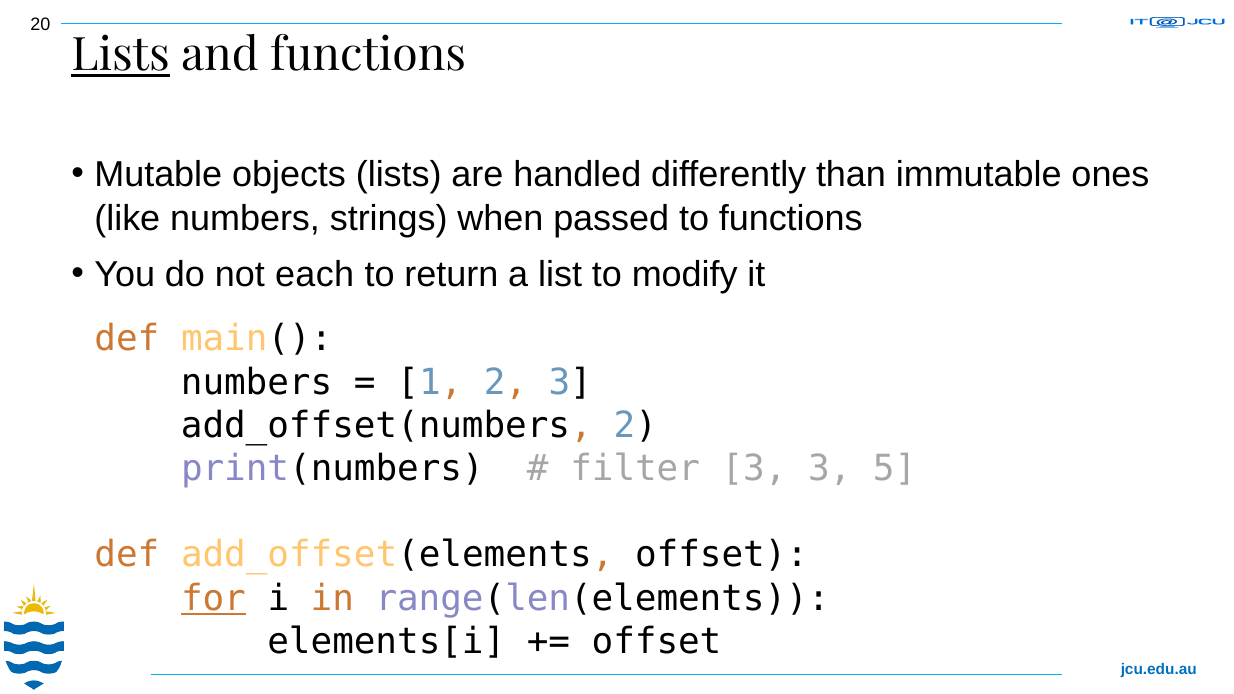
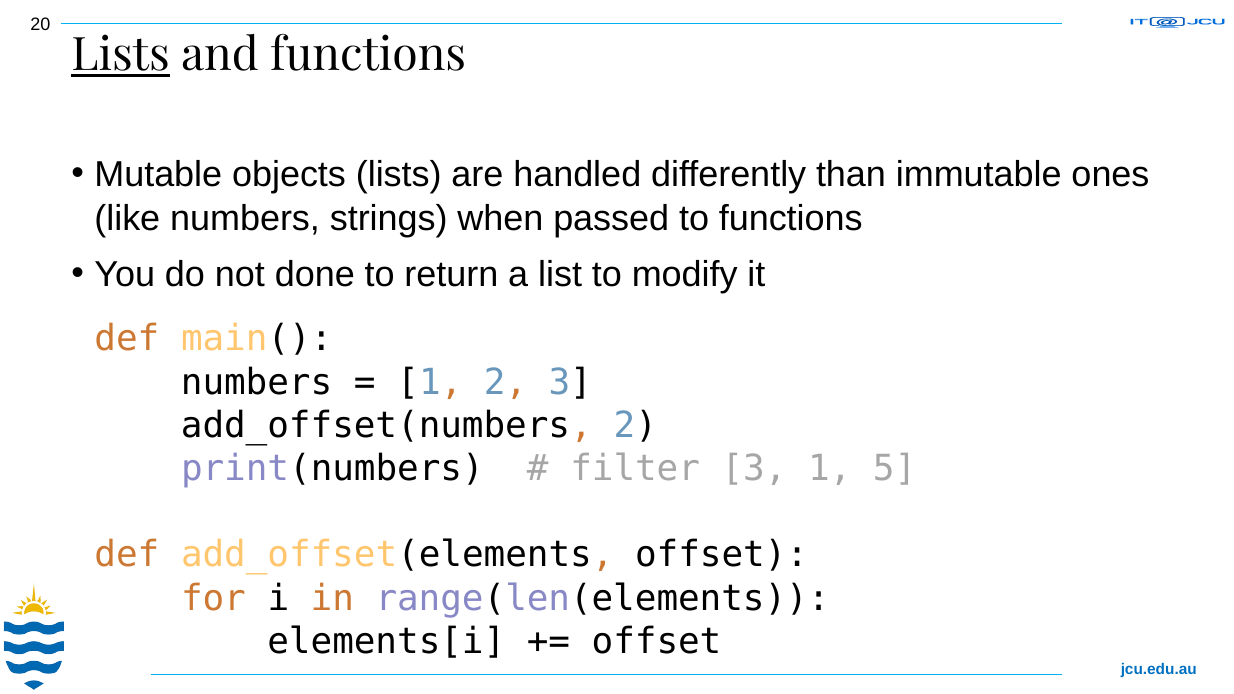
each: each -> done (315, 274)
3 3: 3 -> 1 (830, 469)
for underline: present -> none (213, 598)
